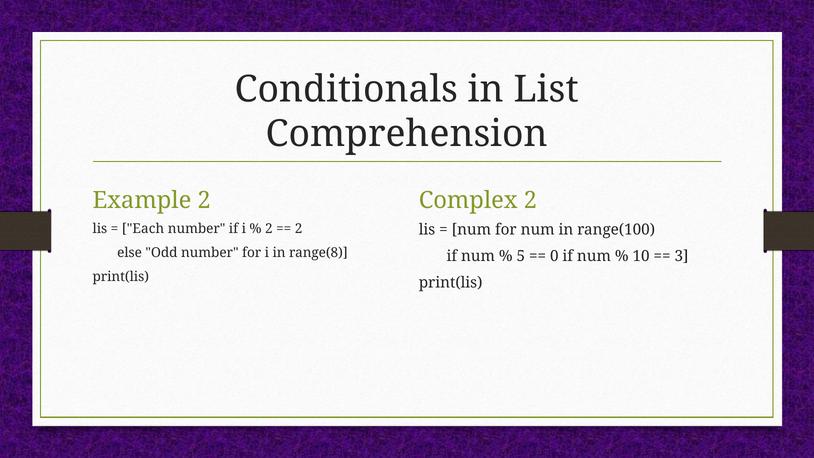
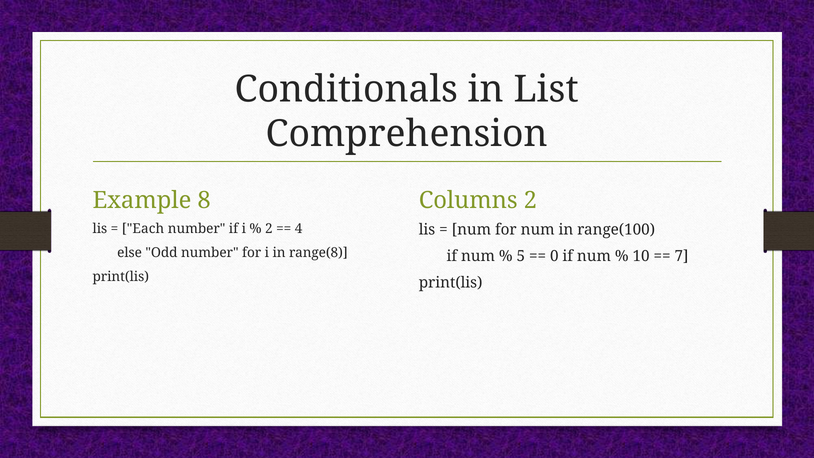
Example 2: 2 -> 8 (204, 200)
Complex: Complex -> Columns (468, 200)
2: 2 -> 4 (299, 229)
3: 3 -> 7 (682, 256)
